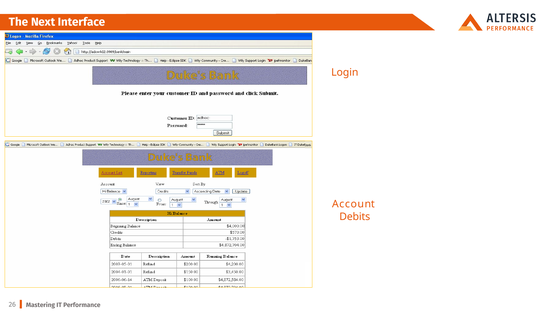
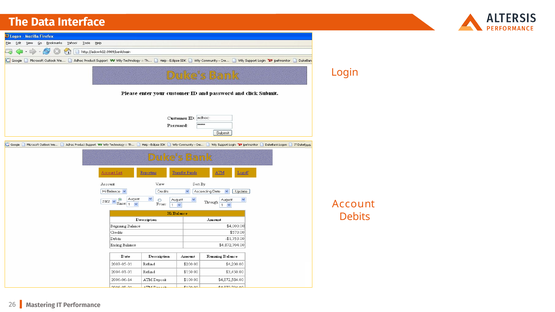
Next: Next -> Data (43, 22)
